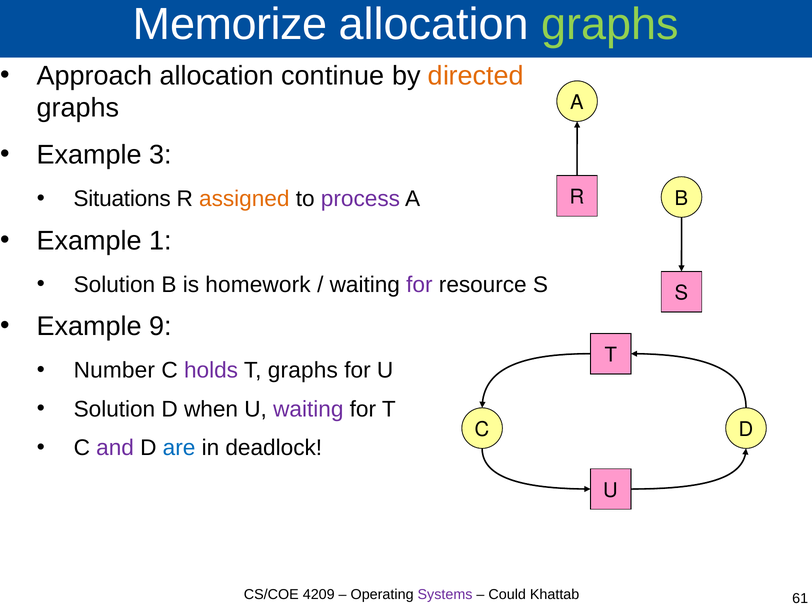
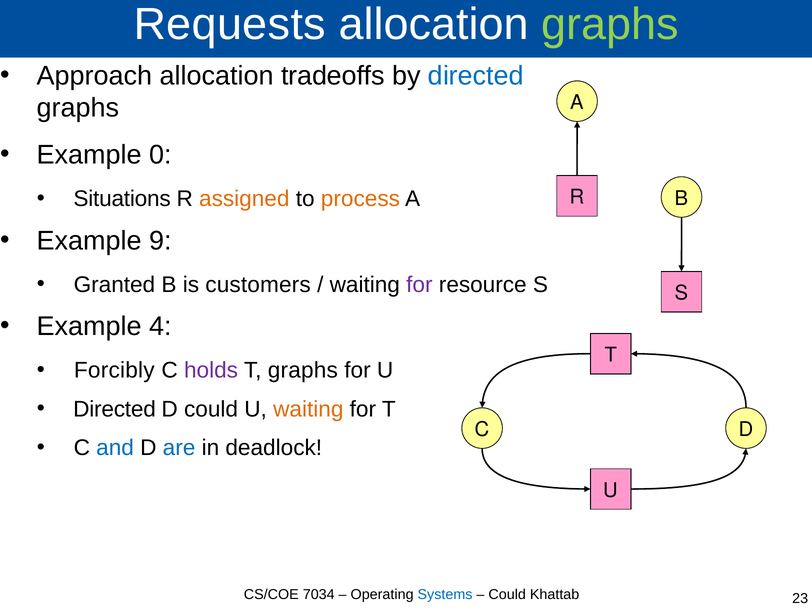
Memorize: Memorize -> Requests (230, 24)
continue: continue -> tradeoffs (333, 76)
directed colour: orange -> blue (476, 76)
3: 3 -> 0 (161, 155)
process colour: purple -> orange (360, 199)
1: 1 -> 9 (161, 241)
Solution: Solution -> Granted (114, 285)
homework: homework -> customers (258, 285)
9: 9 -> 4 (161, 326)
Number: Number -> Forcibly (114, 370)
Solution: Solution -> Directed (115, 409)
D when: when -> could (211, 409)
waiting colour: purple -> orange (308, 409)
and colour: purple -> blue (115, 448)
4209: 4209 -> 7034 (319, 594)
Systems colour: purple -> blue (445, 594)
61: 61 -> 23 (800, 598)
